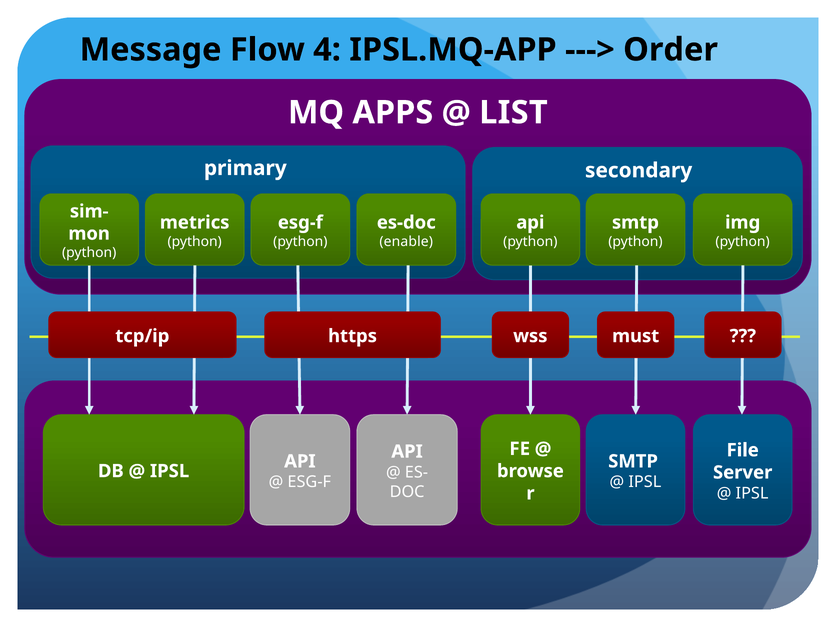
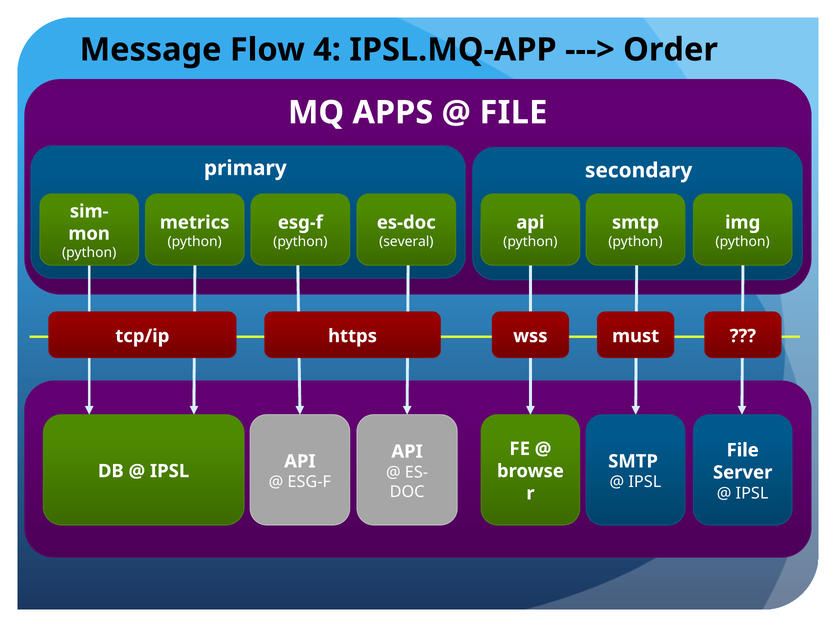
LIST: LIST -> FILE (513, 113)
enable: enable -> several (406, 242)
